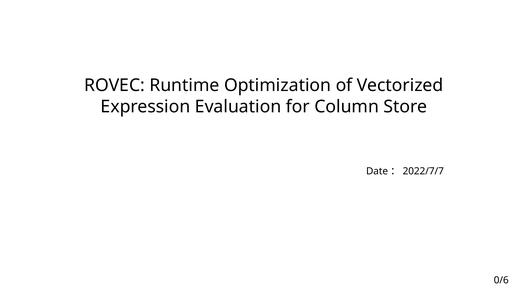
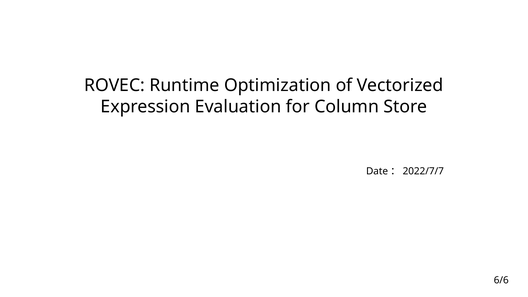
0/6: 0/6 -> 6/6 (501, 280)
